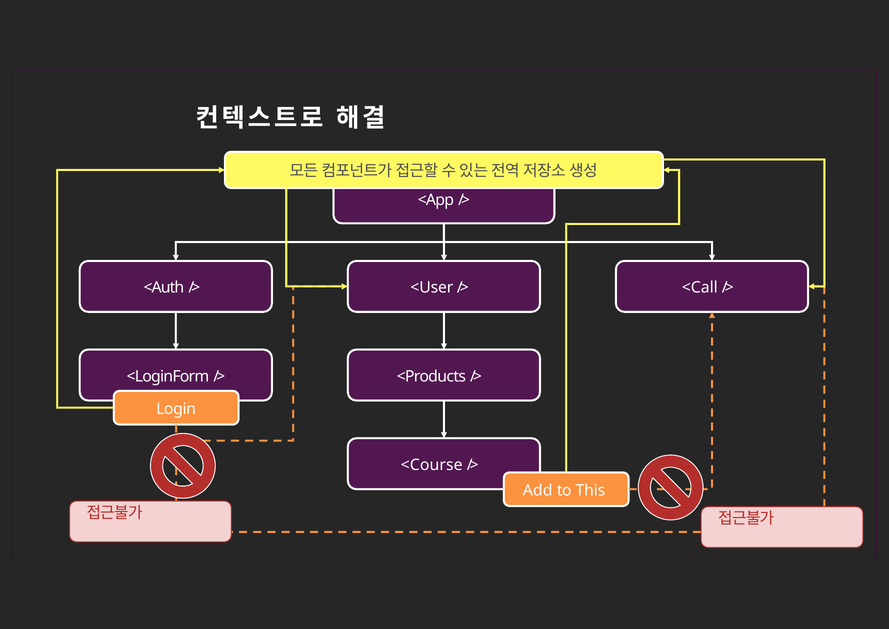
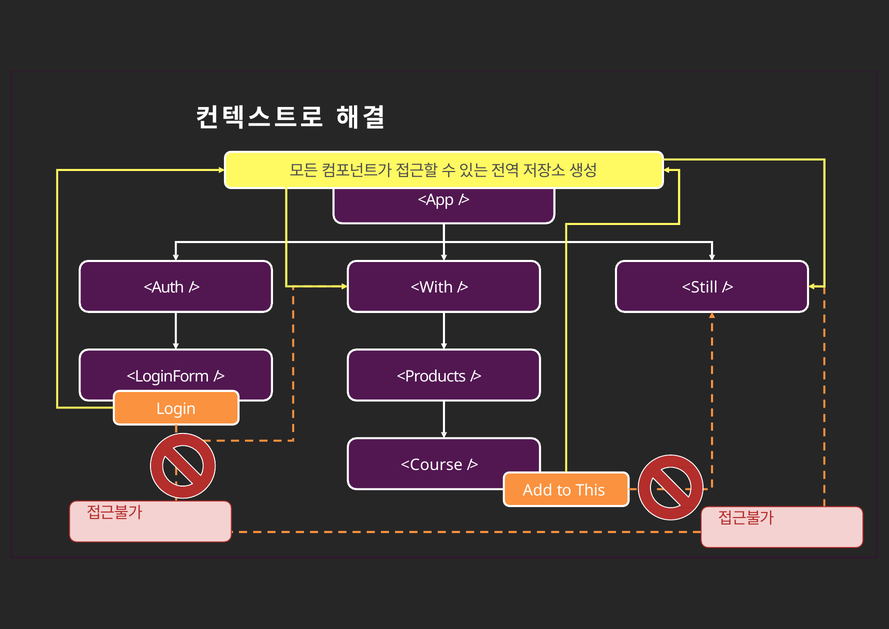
<User: <User -> <With (432, 287)
<Call: <Call -> <Still (700, 287)
